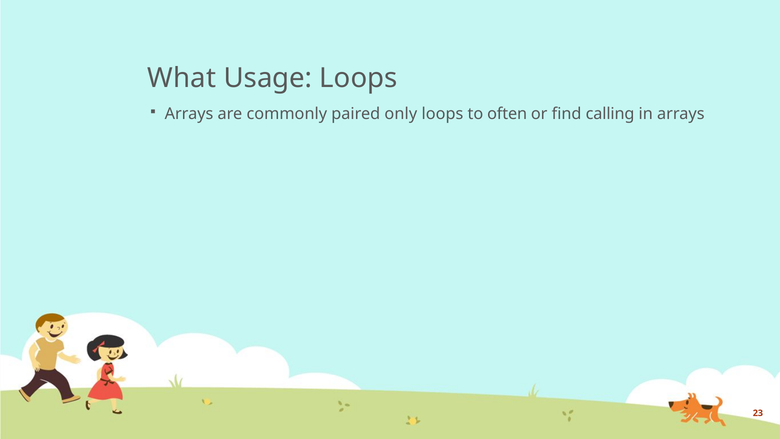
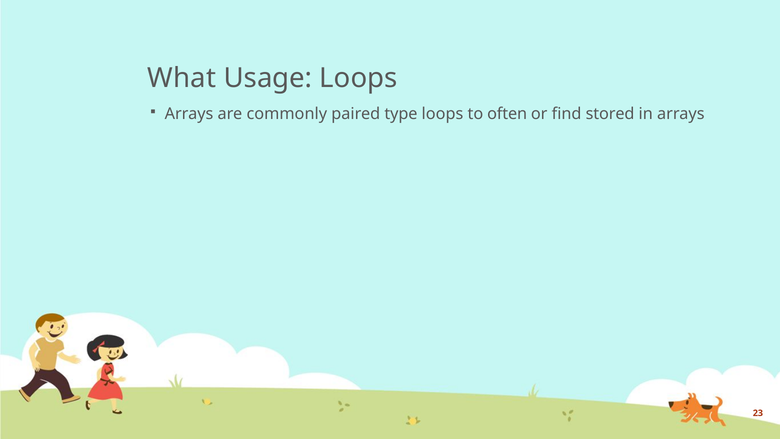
only: only -> type (401, 114)
calling: calling -> stored (610, 114)
